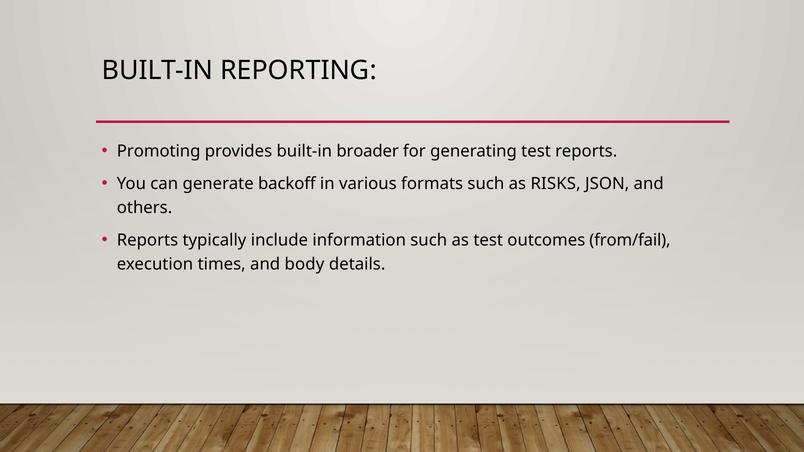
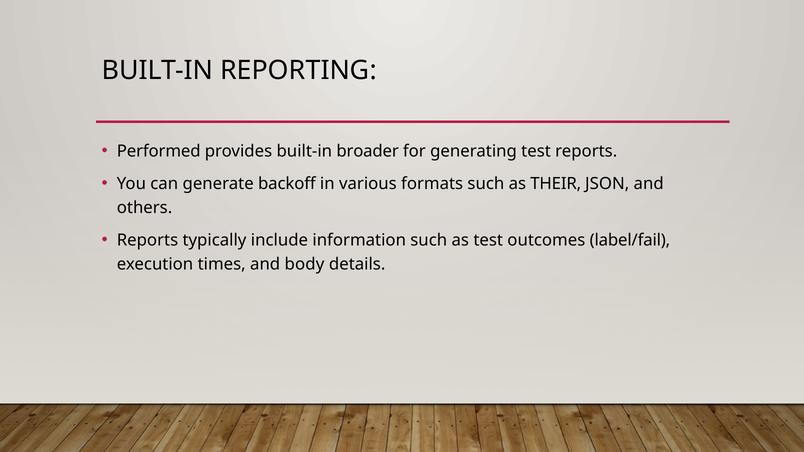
Promoting: Promoting -> Performed (159, 151)
RISKS: RISKS -> THEIR (556, 184)
from/fail: from/fail -> label/fail (630, 240)
